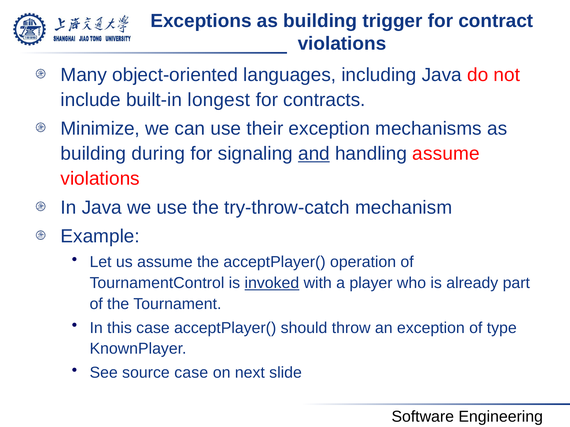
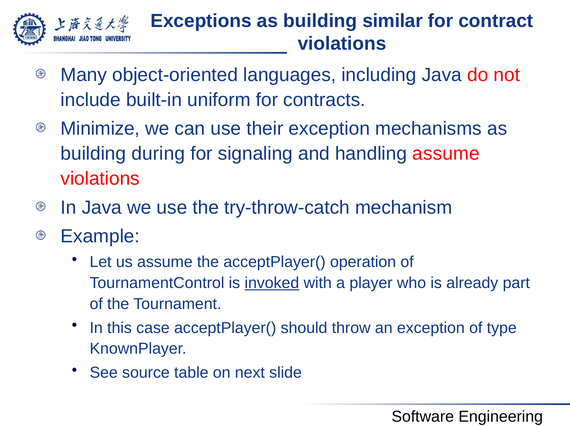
trigger: trigger -> similar (393, 21)
longest: longest -> uniform (219, 100)
and underline: present -> none (314, 154)
source case: case -> table (191, 373)
